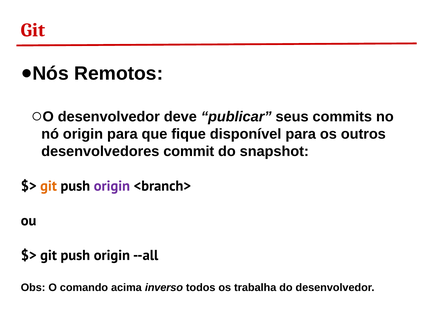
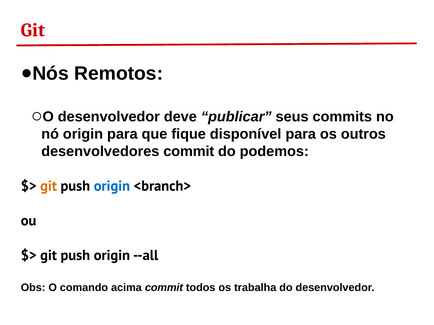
snapshot: snapshot -> podemos (274, 152)
origin colour: purple -> blue (112, 186)
acima inverso: inverso -> commit (164, 288)
